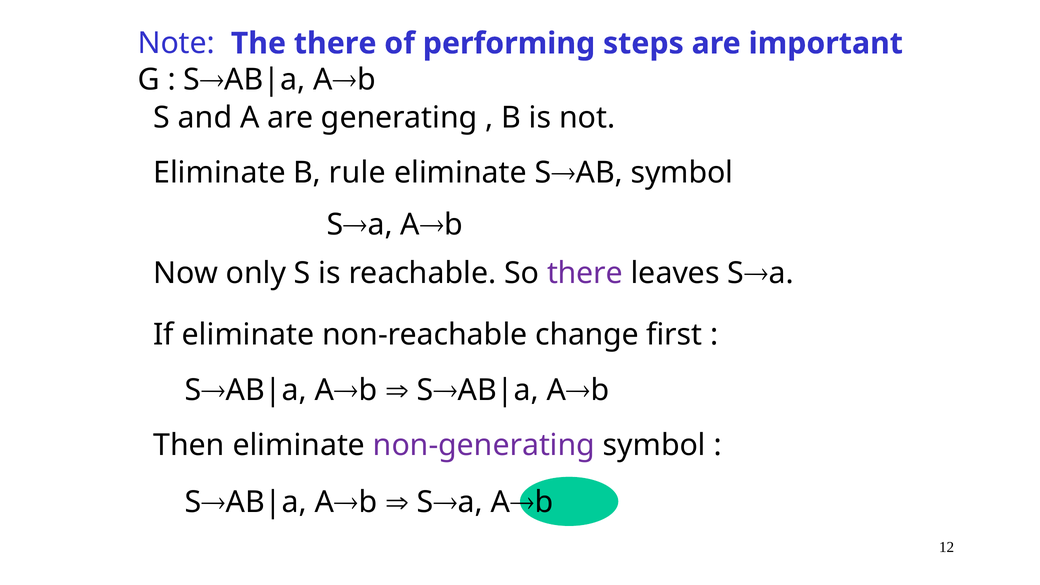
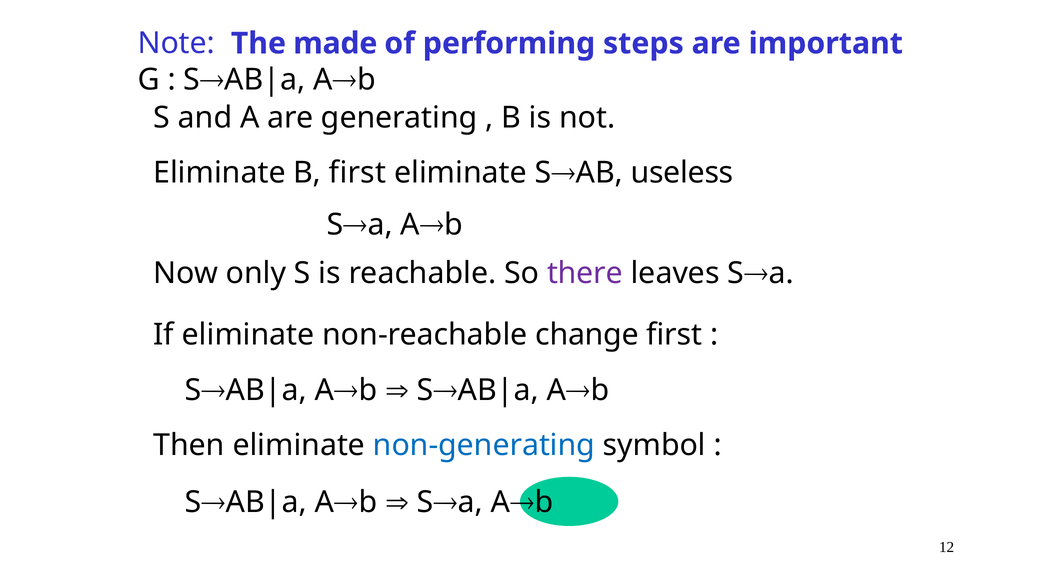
The there: there -> made (335, 43)
B rule: rule -> first (357, 173)
symbol: symbol -> useless (682, 173)
non-generating colour: purple -> blue (484, 445)
